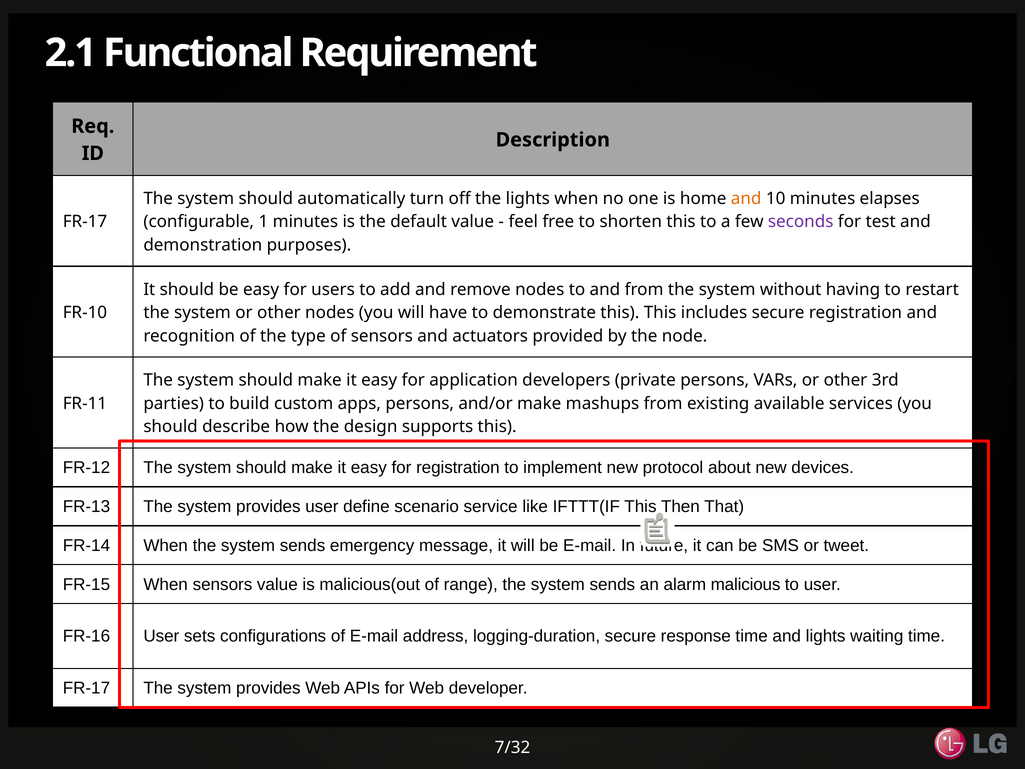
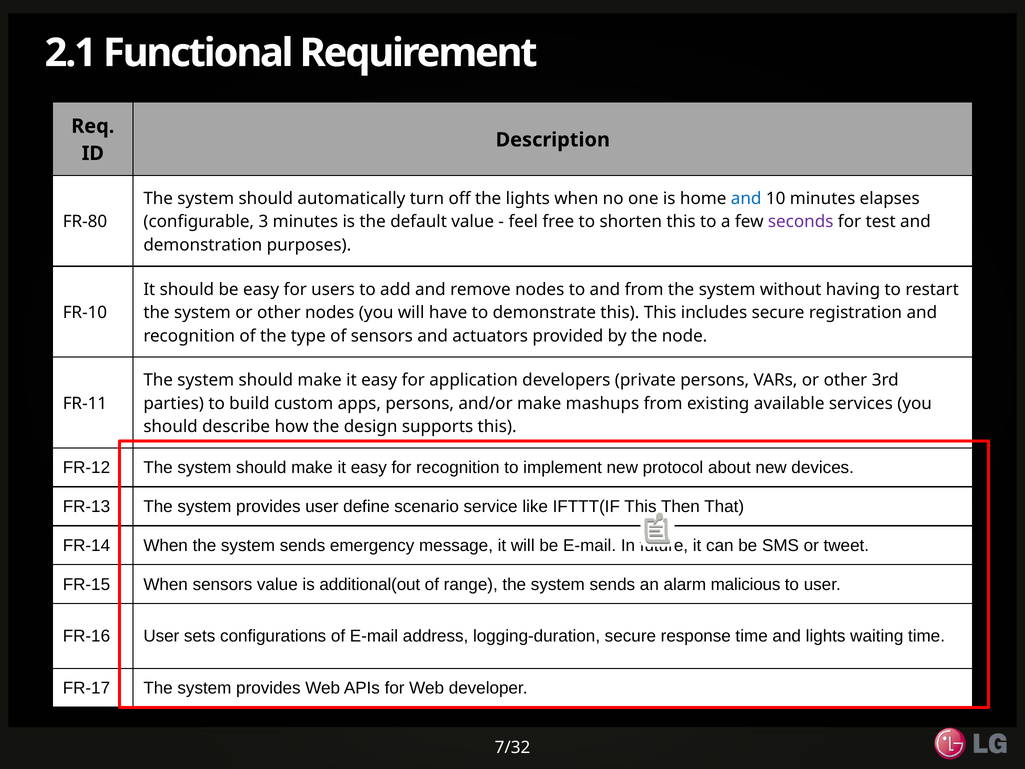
and colour: orange -> blue (746, 199)
FR-17: FR-17 -> FR-80 (85, 222)
1: 1 -> 3 (263, 222)
for registration: registration -> recognition (458, 468)
malicious(out: malicious(out -> additional(out (370, 584)
